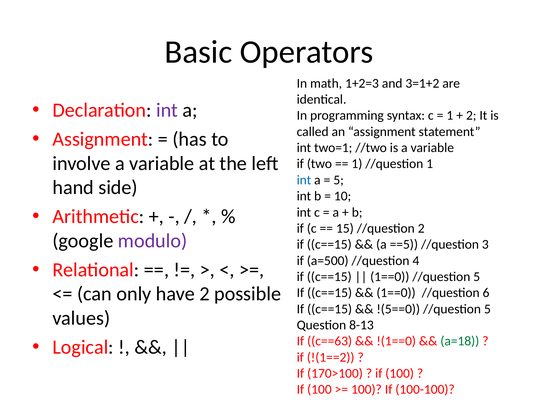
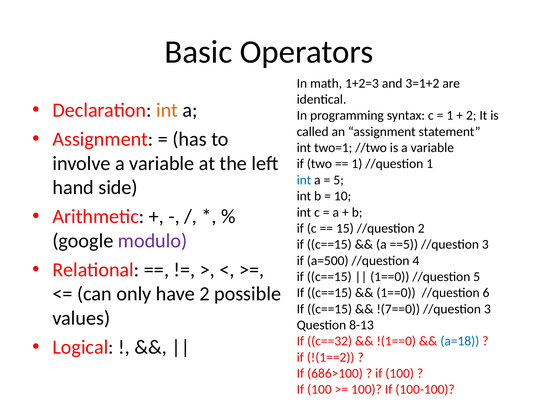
int colour: purple -> orange (167, 110)
!(5==0: !(5==0 -> !(7==0 (398, 309)
5: 5 -> 3 (487, 309)
c==63: c==63 -> c==32 (330, 342)
a=18 colour: green -> blue (460, 342)
170>100: 170>100 -> 686>100 (335, 374)
